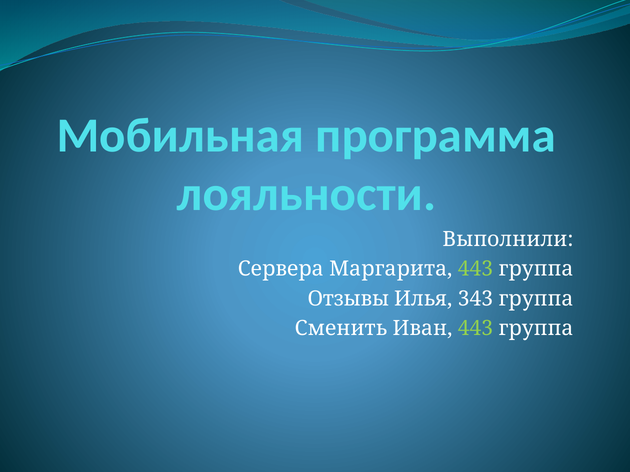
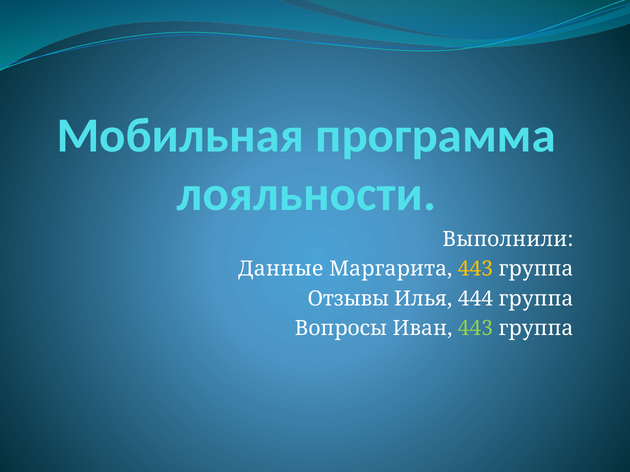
Сервера: Сервера -> Данные (281, 269)
443 colour: light green -> yellow (475, 269)
343: 343 -> 444 (475, 299)
Сменить: Сменить -> Вопросы (341, 329)
